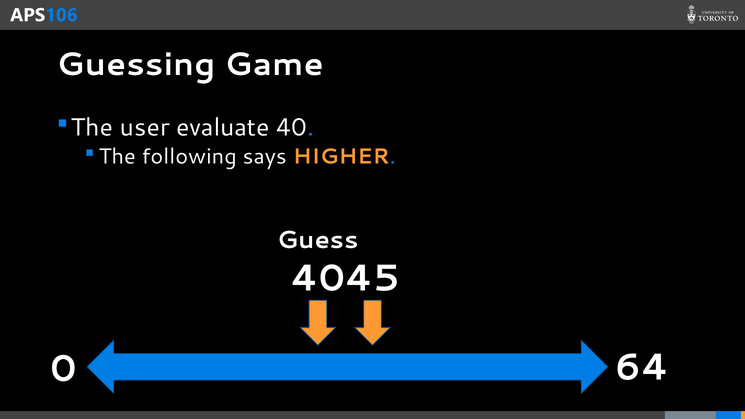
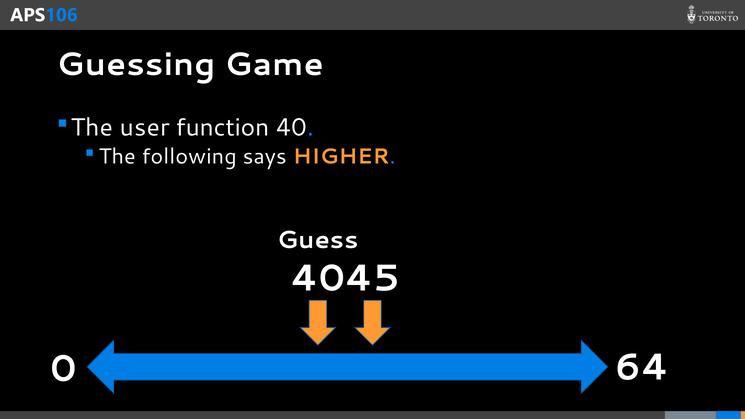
evaluate: evaluate -> function (223, 128)
